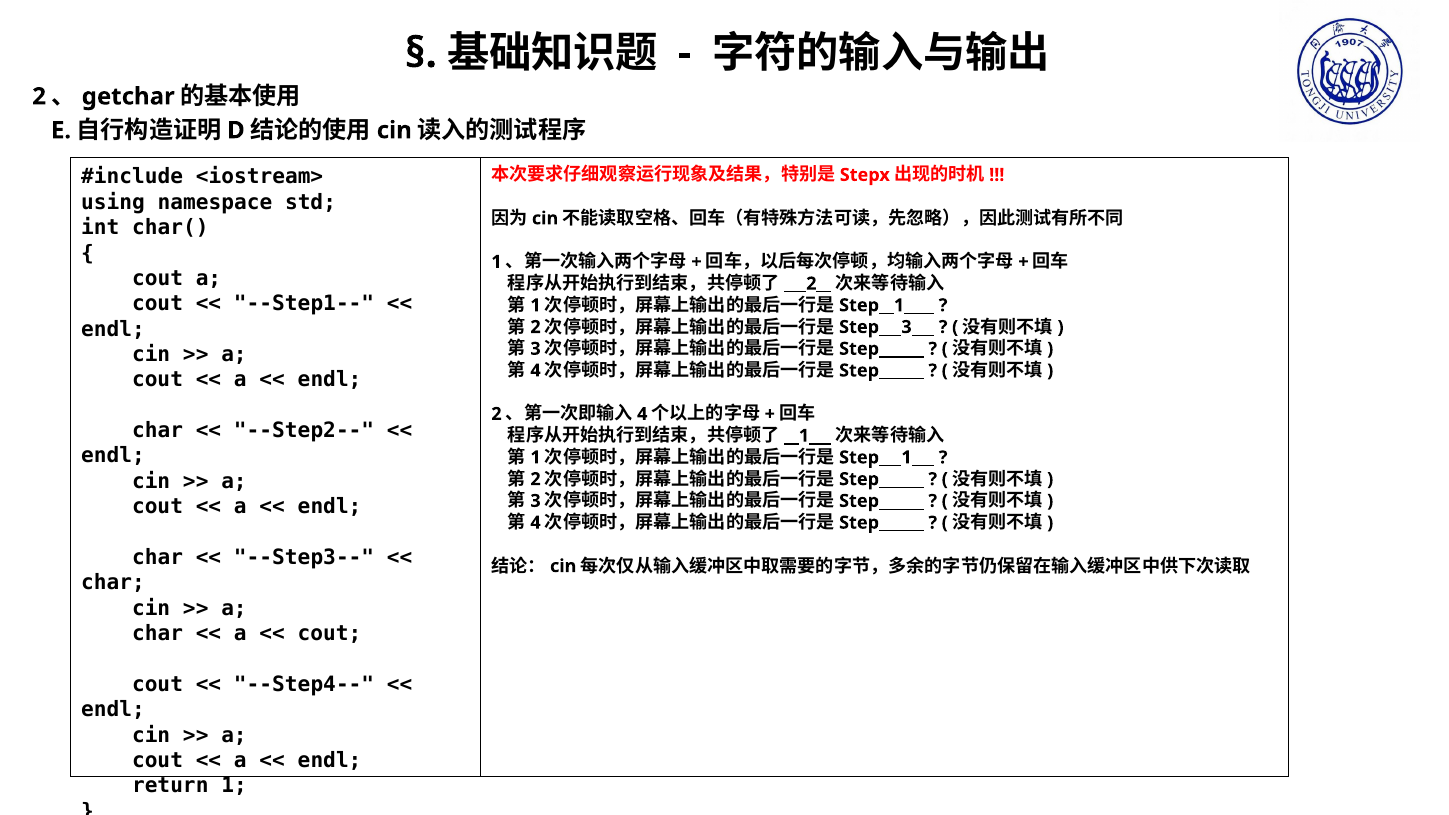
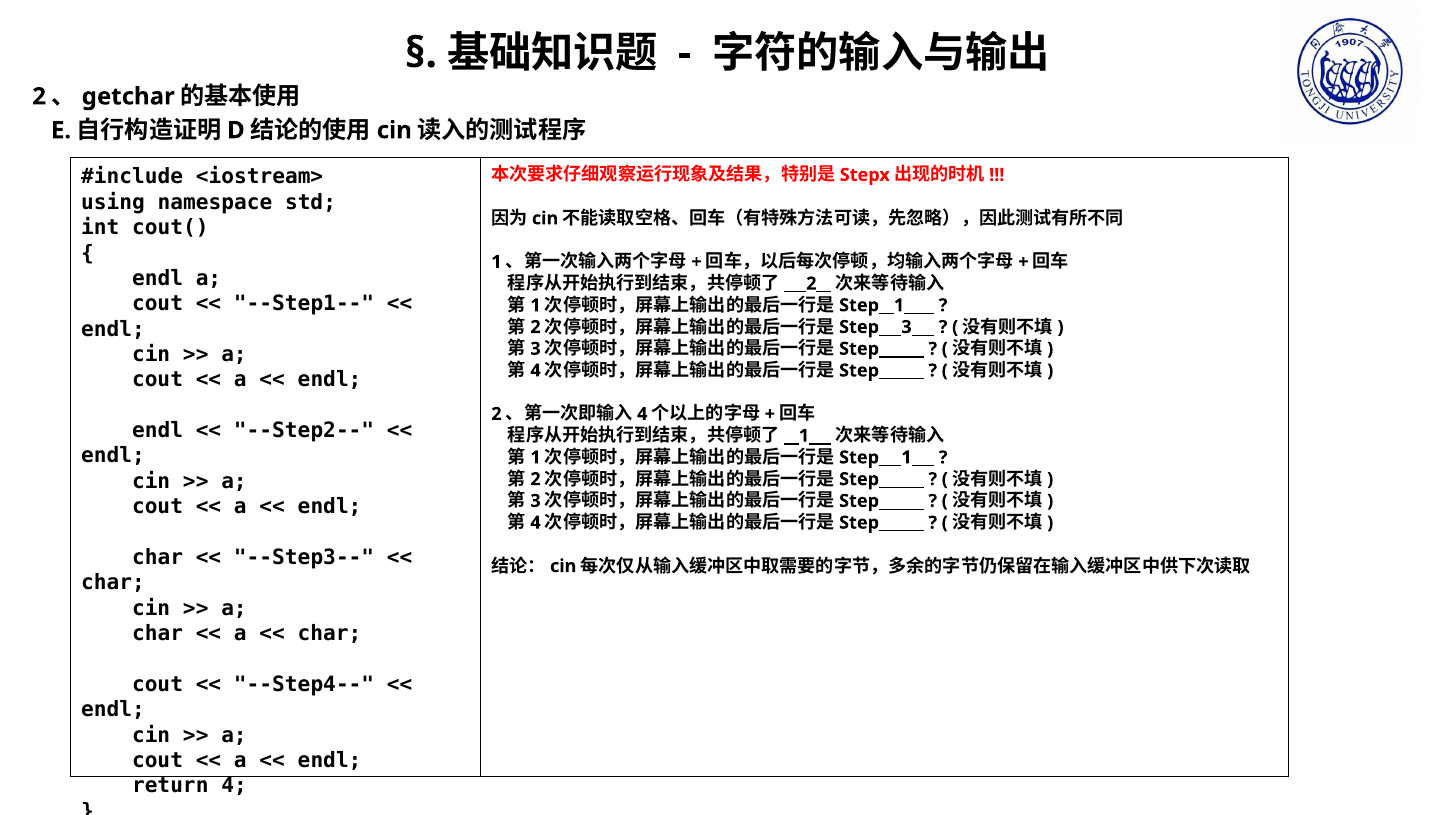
char(: char( -> cout( (170, 228)
cout: cout -> endl (158, 278)
char: char -> endl (158, 431)
cout: cout -> char (330, 634)
return 1: 1 -> 4 (234, 786)
